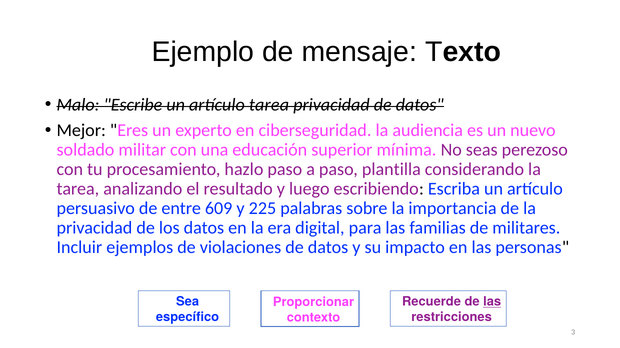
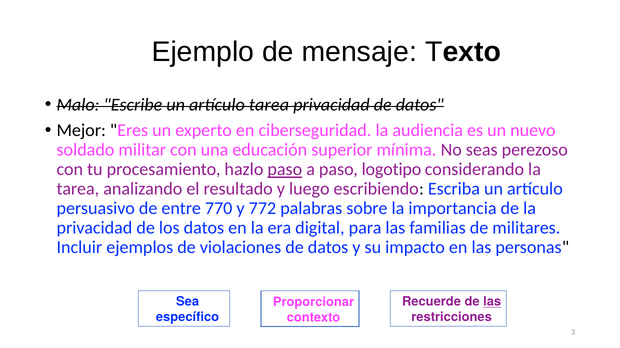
paso underline: none -> present (285, 170)
plantilla: plantilla -> logotipo (391, 170)
609: 609 -> 770 (219, 209)
225: 225 -> 772 (262, 209)
